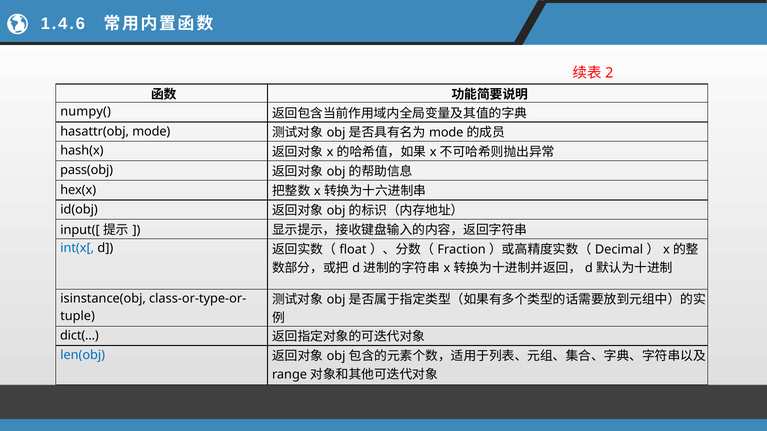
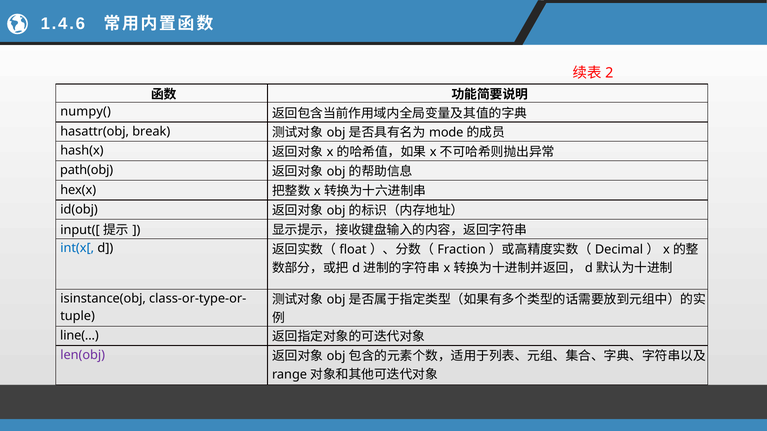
hasattr(obj mode: mode -> break (151, 131)
pass(obj: pass(obj -> path(obj (87, 170)
dict(: dict( -> line( (79, 336)
len(obj colour: blue -> purple (83, 355)
